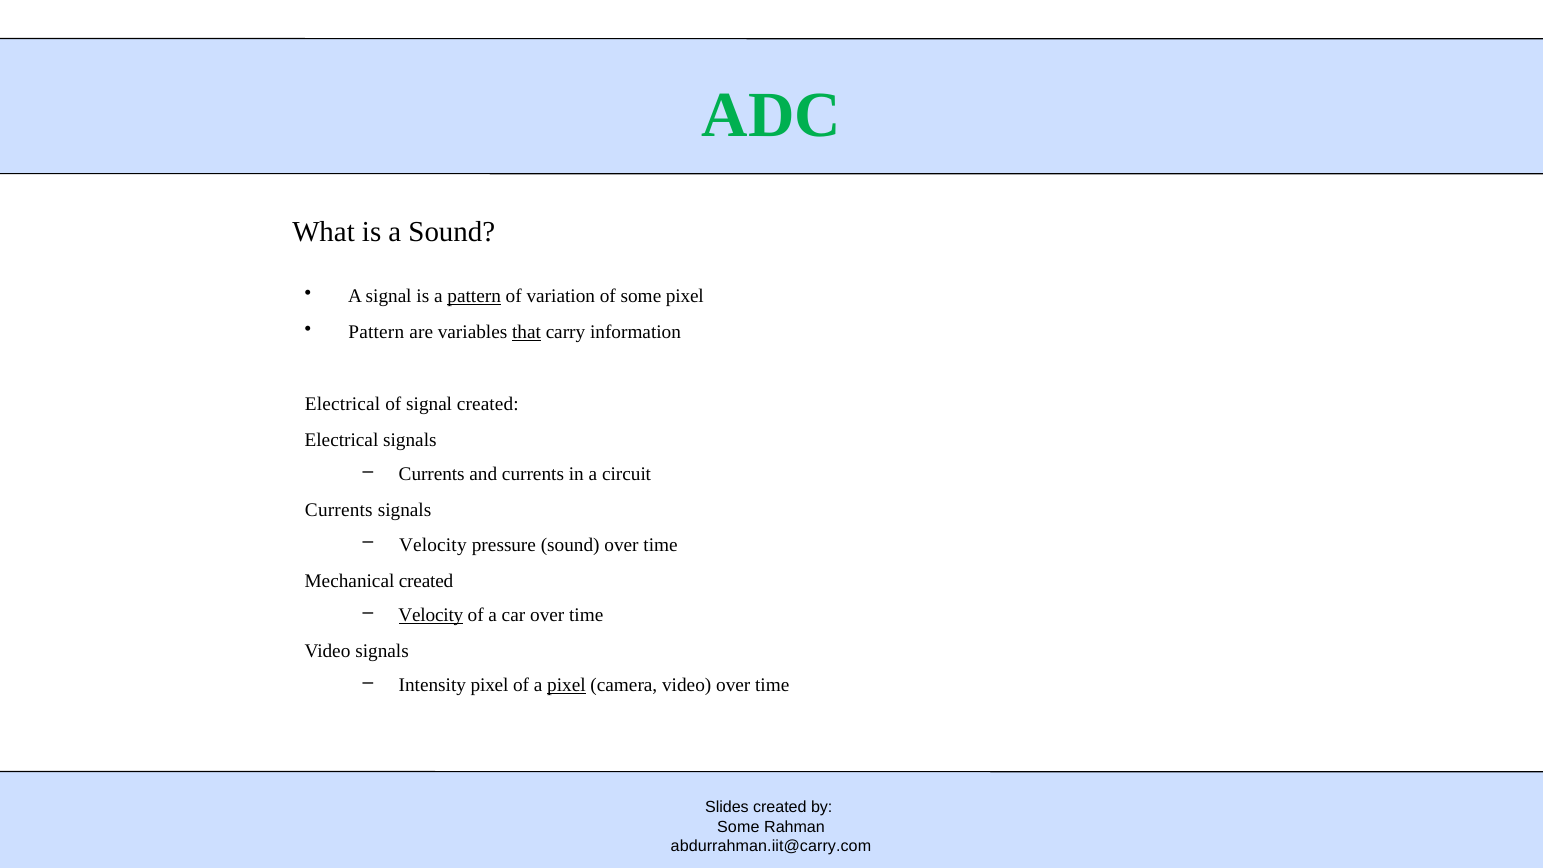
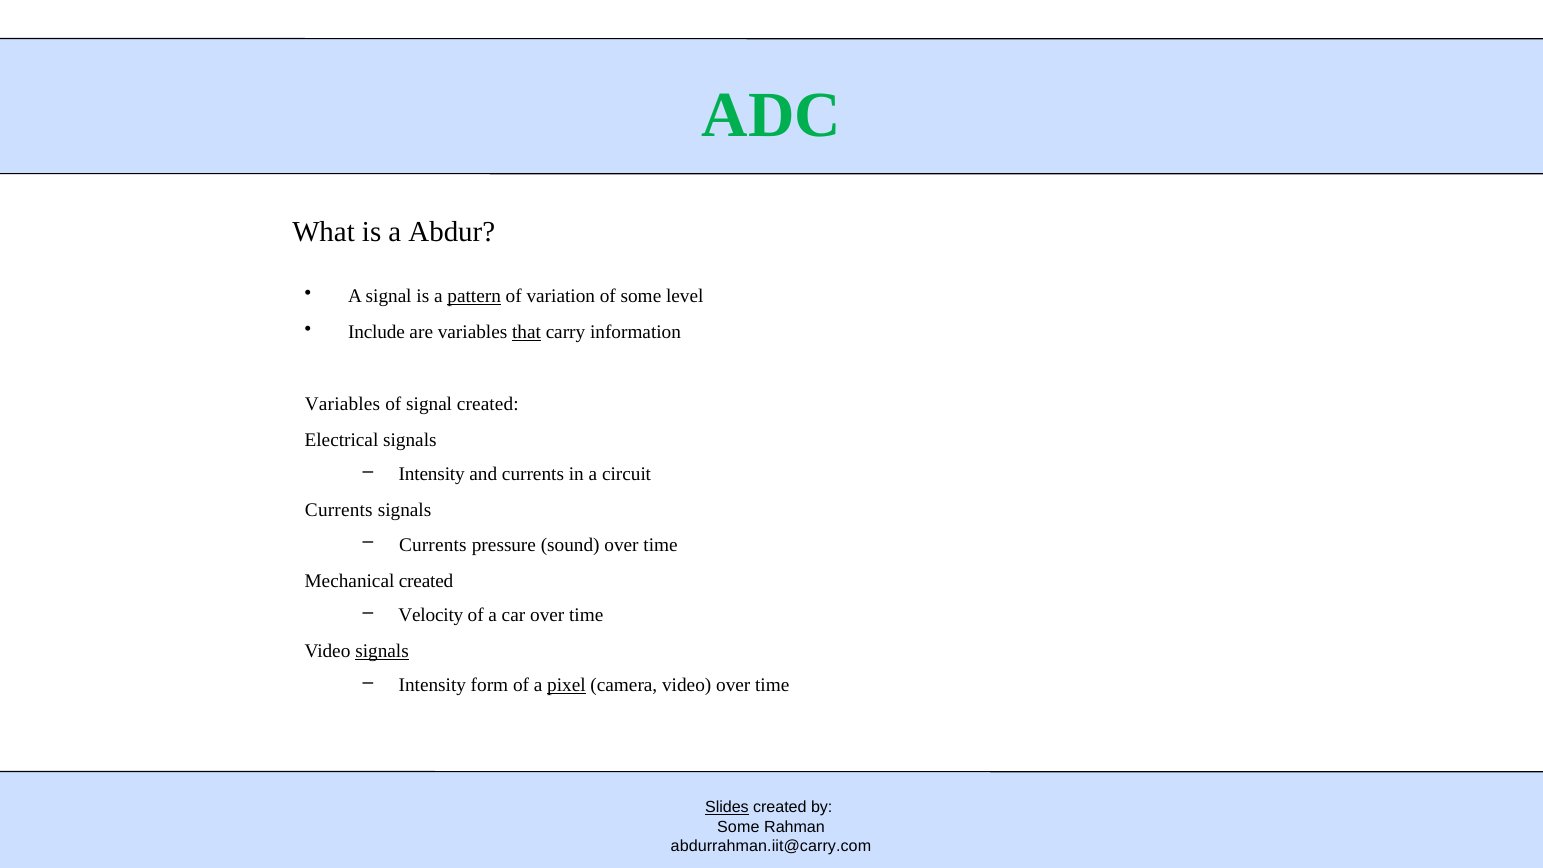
a Sound: Sound -> Abdur (452, 232)
some pixel: pixel -> level (685, 296)
Pattern: Pattern -> Include (377, 332)
Electrical: Electrical -> Variables (343, 404)
Currents: Currents -> Intensity (432, 474)
Velocity: Velocity -> Currents (433, 545)
Velocity underline: present -> none (431, 615)
signals underline: none -> present (382, 651)
Intensity pixel: pixel -> form (489, 685)
Slides underline: none -> present (727, 807)
